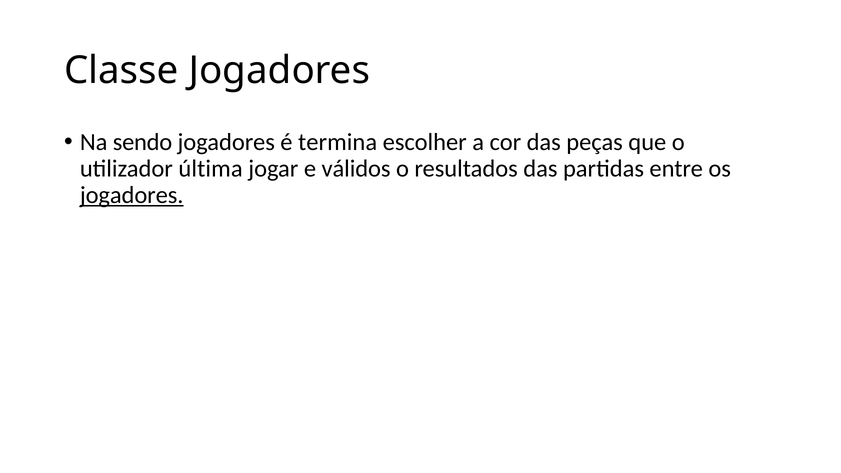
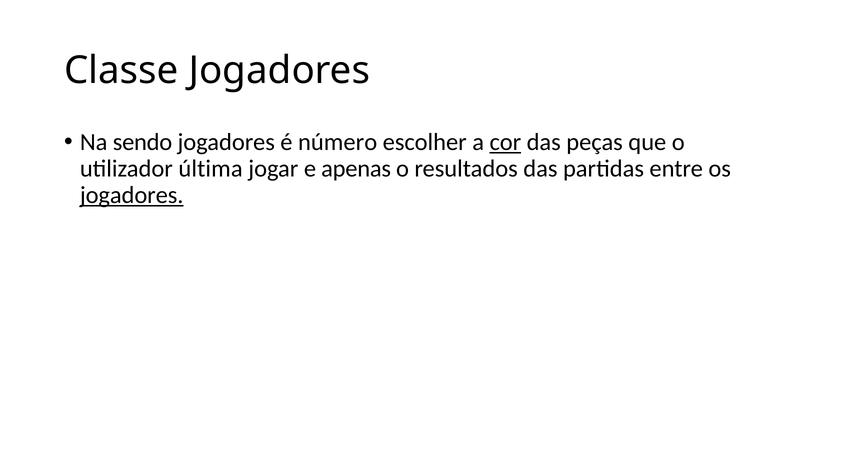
termina: termina -> número (338, 142)
cor underline: none -> present (505, 142)
válidos: válidos -> apenas (356, 169)
